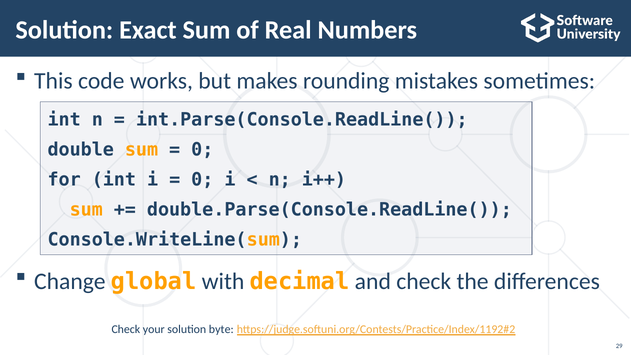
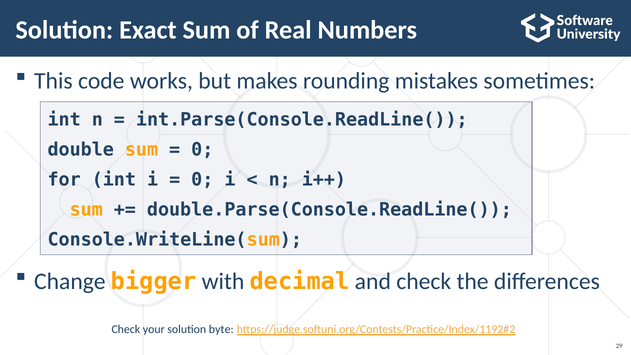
global: global -> bigger (154, 281)
